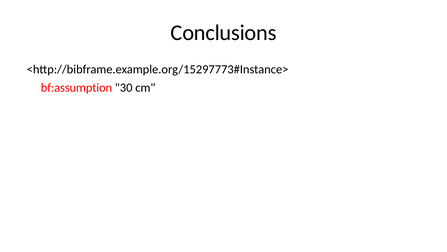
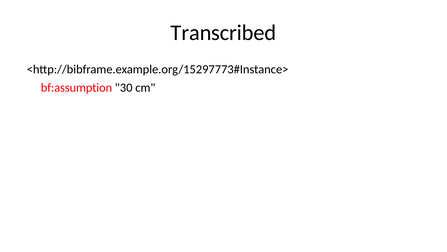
Conclusions: Conclusions -> Transcribed (223, 33)
